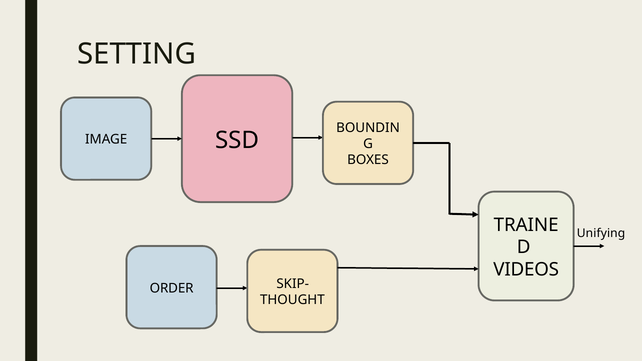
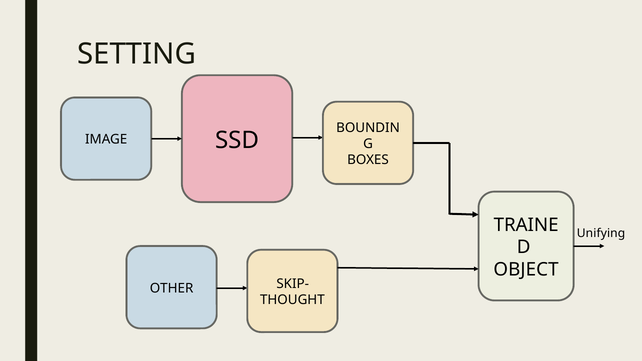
VIDEOS: VIDEOS -> OBJECT (526, 270)
ORDER: ORDER -> OTHER (172, 288)
